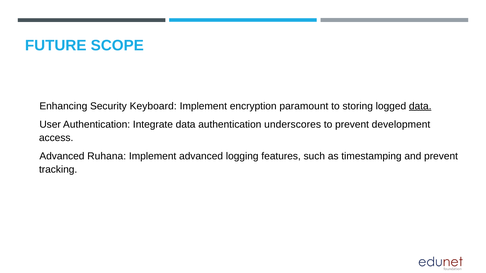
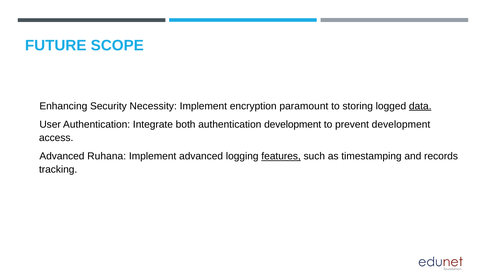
Keyboard: Keyboard -> Necessity (153, 106)
Integrate data: data -> both (186, 125)
authentication underscores: underscores -> development (293, 125)
features underline: none -> present (281, 156)
and prevent: prevent -> records (441, 156)
